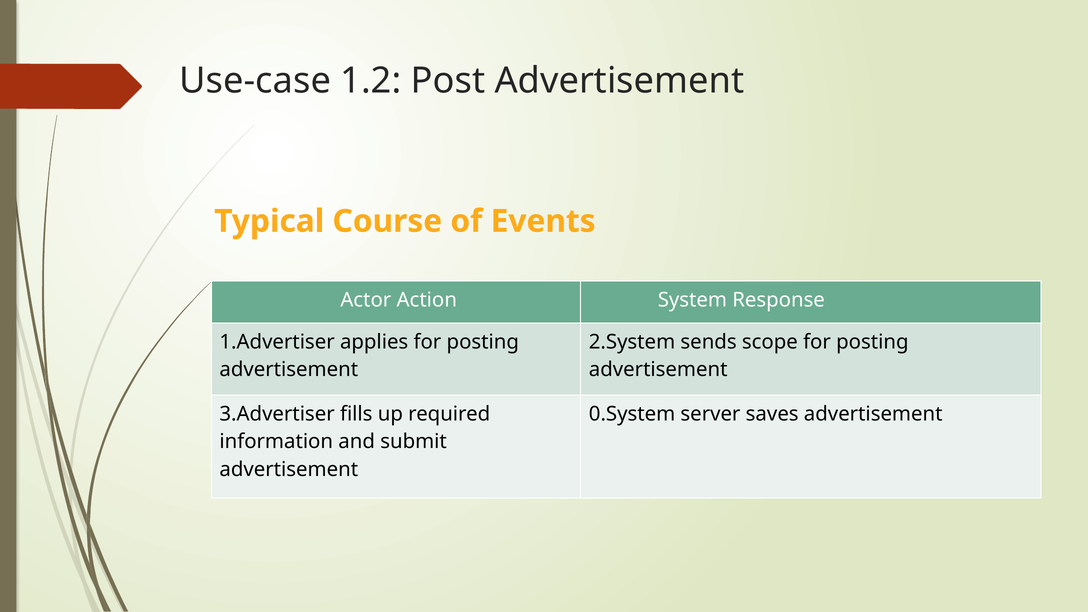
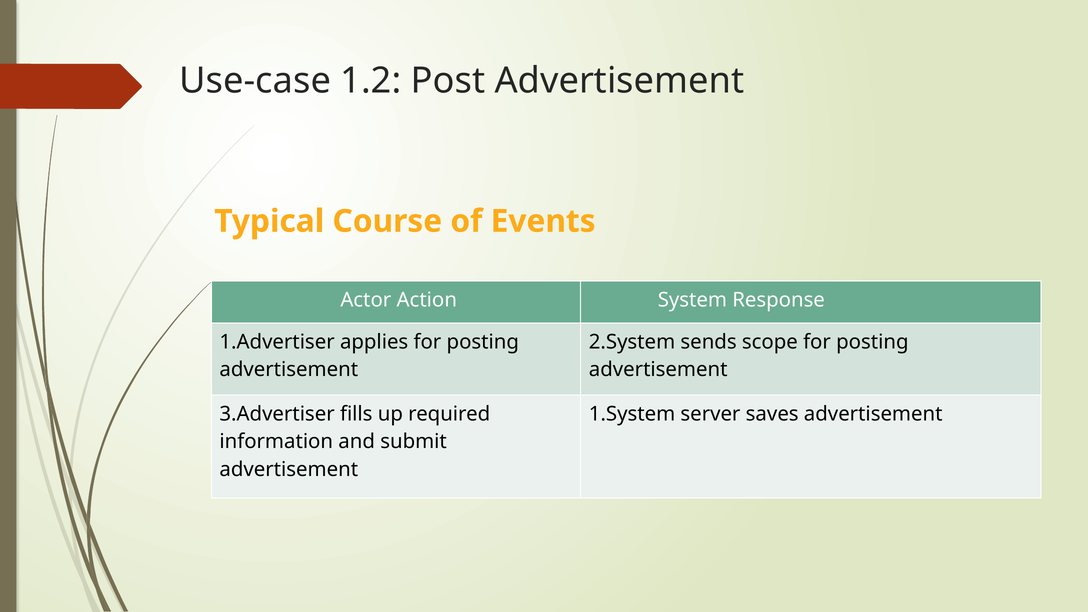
0.System: 0.System -> 1.System (632, 414)
